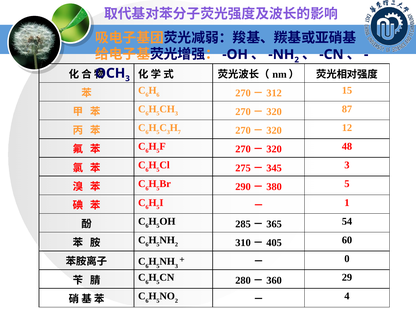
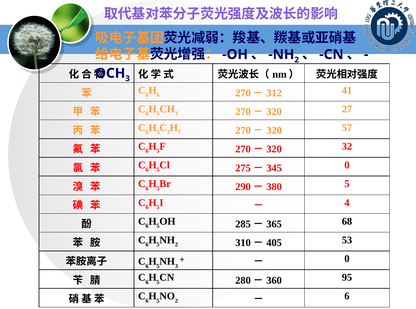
15: 15 -> 41 (347, 90)
87: 87 -> 27 (347, 109)
12: 12 -> 57 (347, 128)
48: 48 -> 32 (347, 147)
3: 3 -> 0 (347, 165)
1: 1 -> 4 (347, 203)
54: 54 -> 68 (347, 222)
60: 60 -> 53 (347, 240)
29: 29 -> 95 (347, 278)
4: 4 -> 6 (347, 297)
